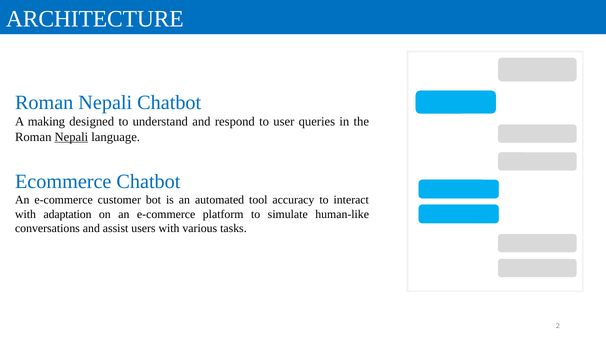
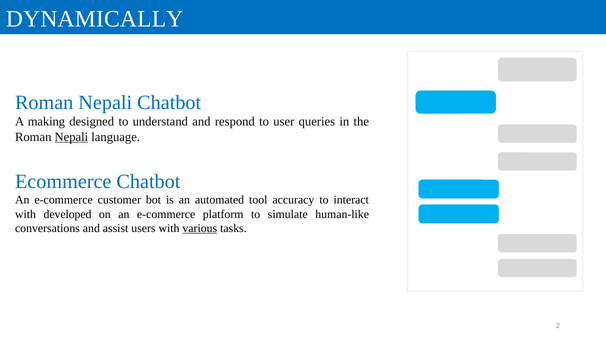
ARCHITECTURE: ARCHITECTURE -> DYNAMICALLY (95, 19)
adaptation: adaptation -> developed (68, 214)
various underline: none -> present (200, 228)
